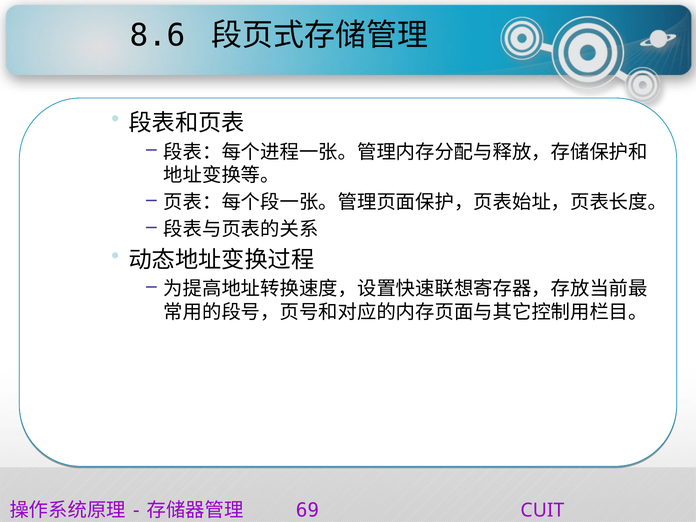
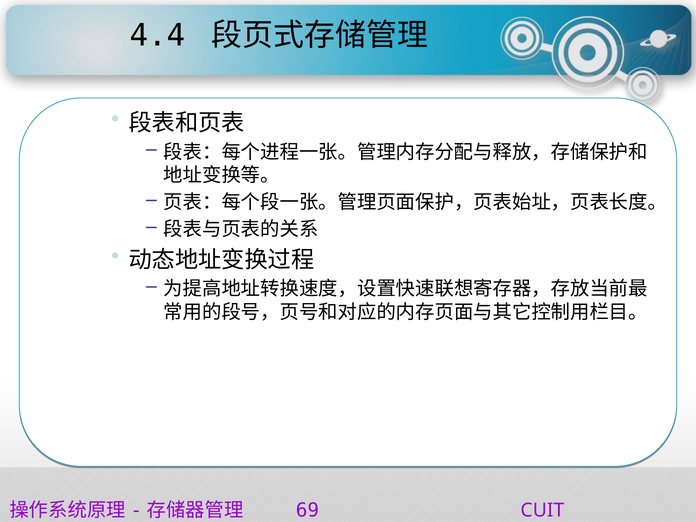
8.6: 8.6 -> 4.4 (158, 36)
